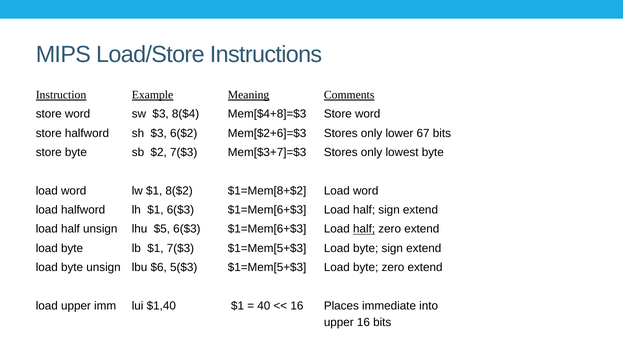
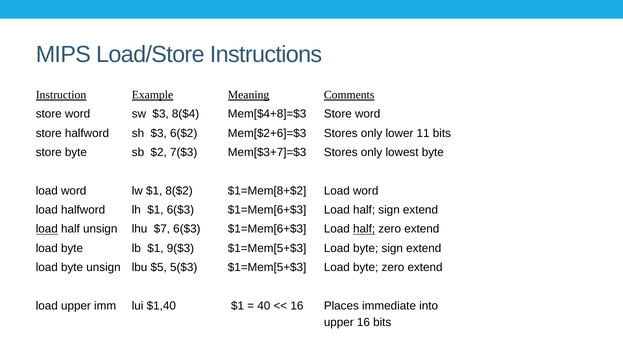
67: 67 -> 11 (423, 133)
load underline: none -> present (47, 229)
$5: $5 -> $7 (162, 229)
$1 7($3: 7($3 -> 9($3 (180, 248)
$6: $6 -> $5 (159, 267)
